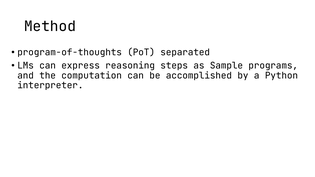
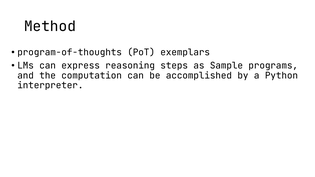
separated: separated -> exemplars (185, 52)
